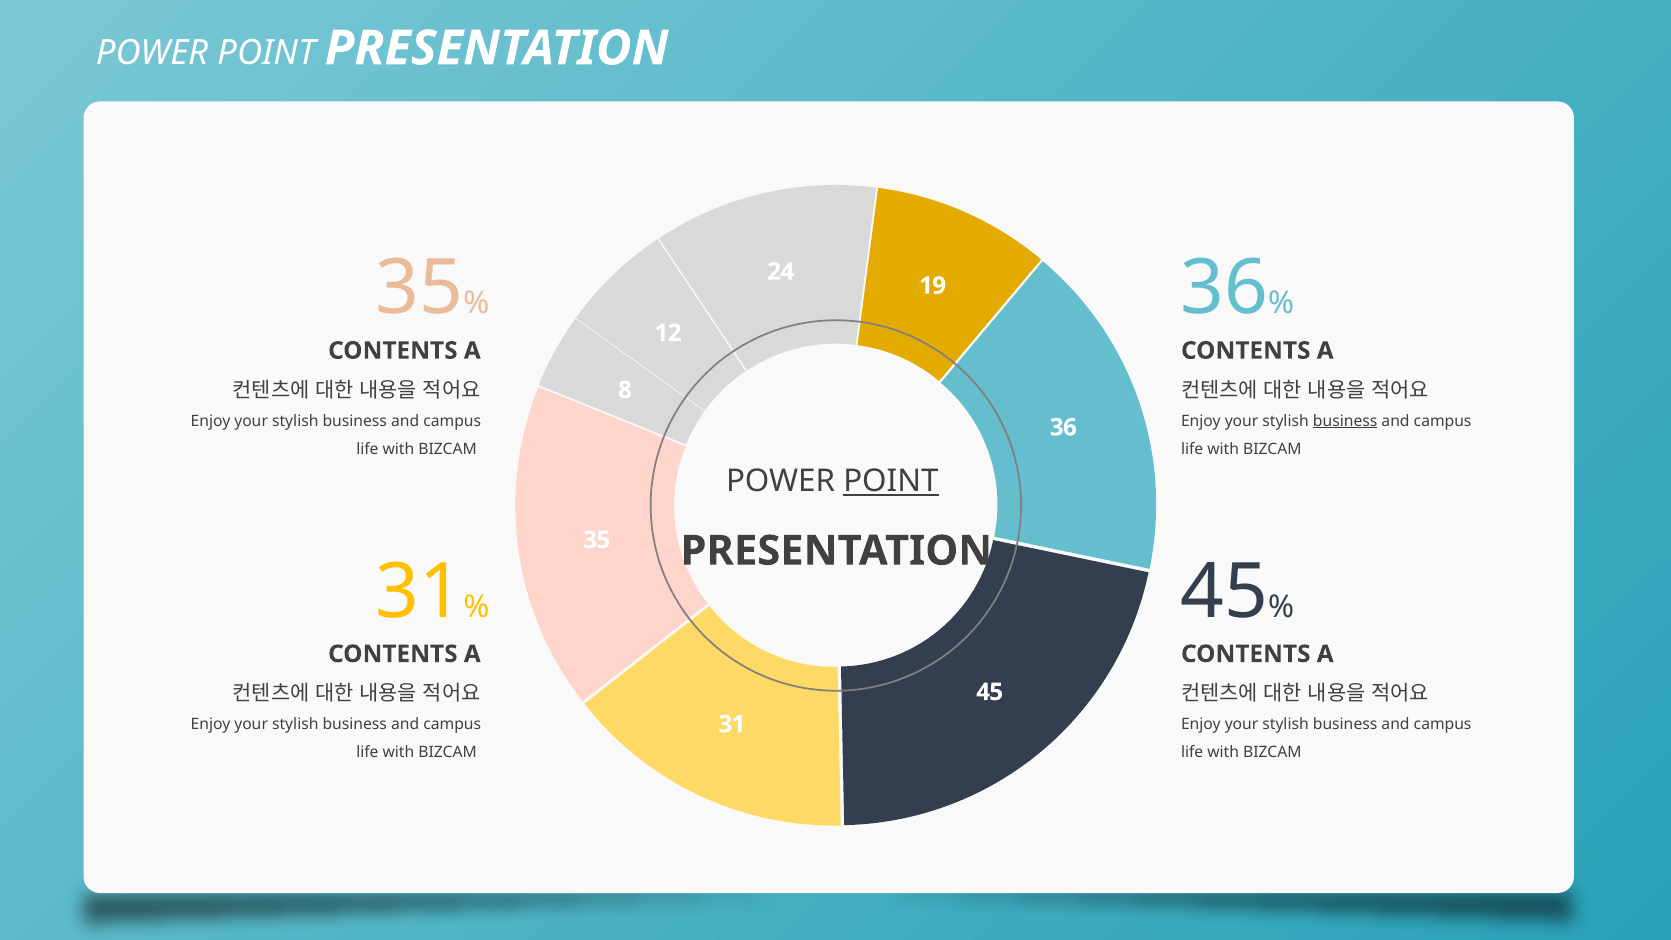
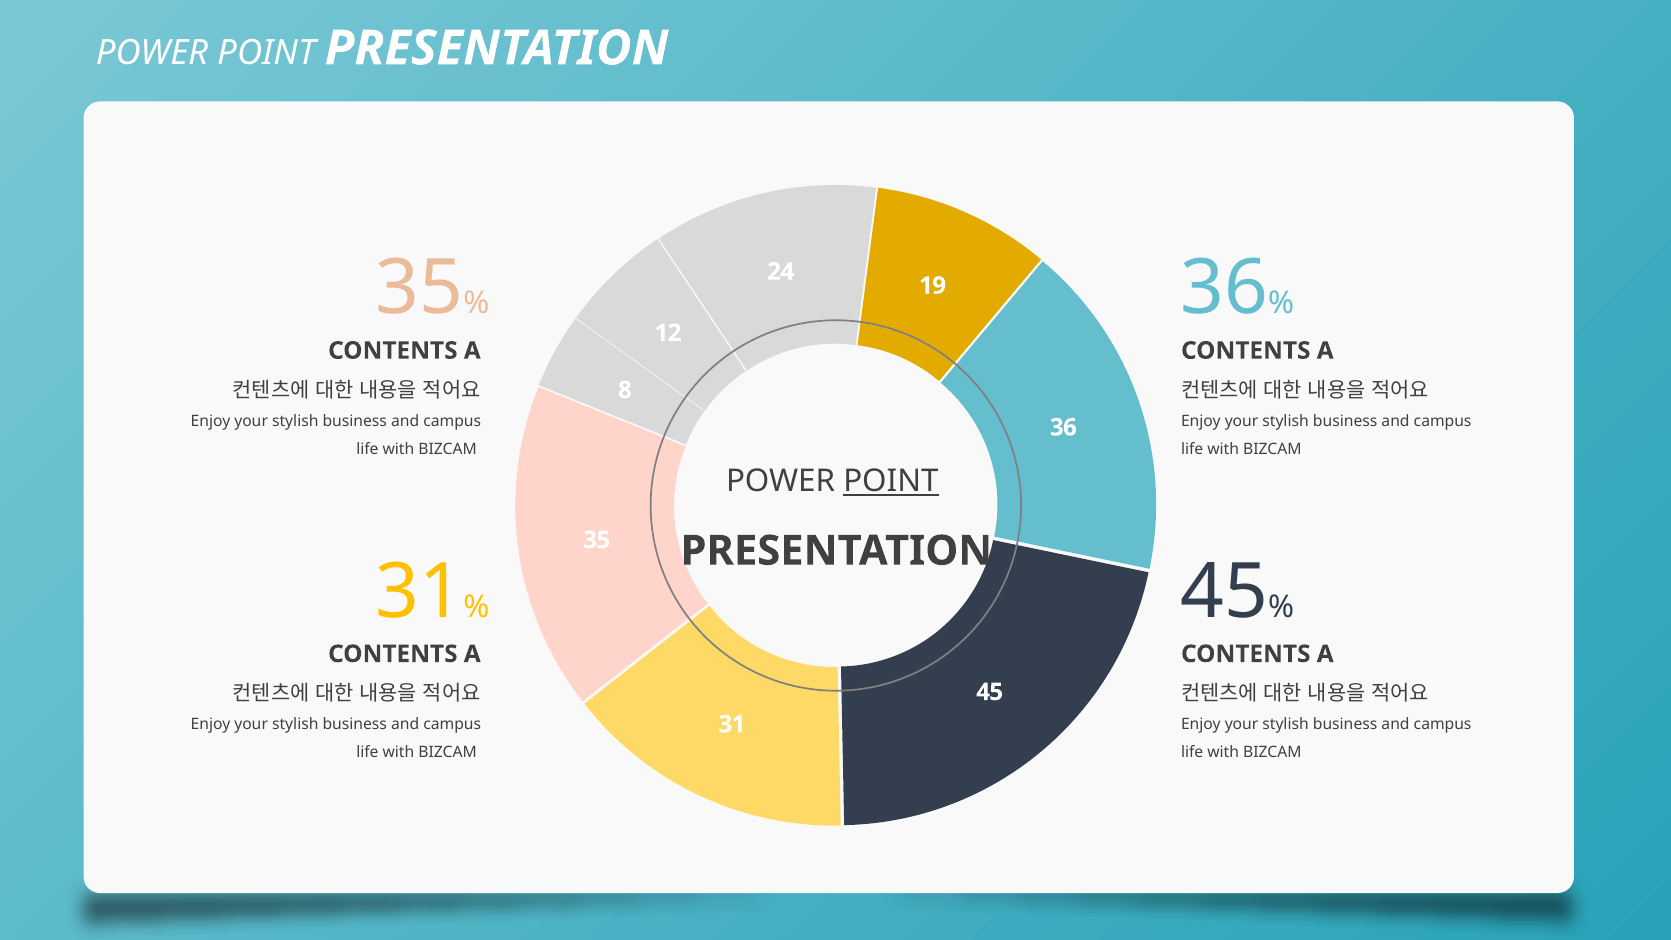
business underline: present -> none (1345, 421)
